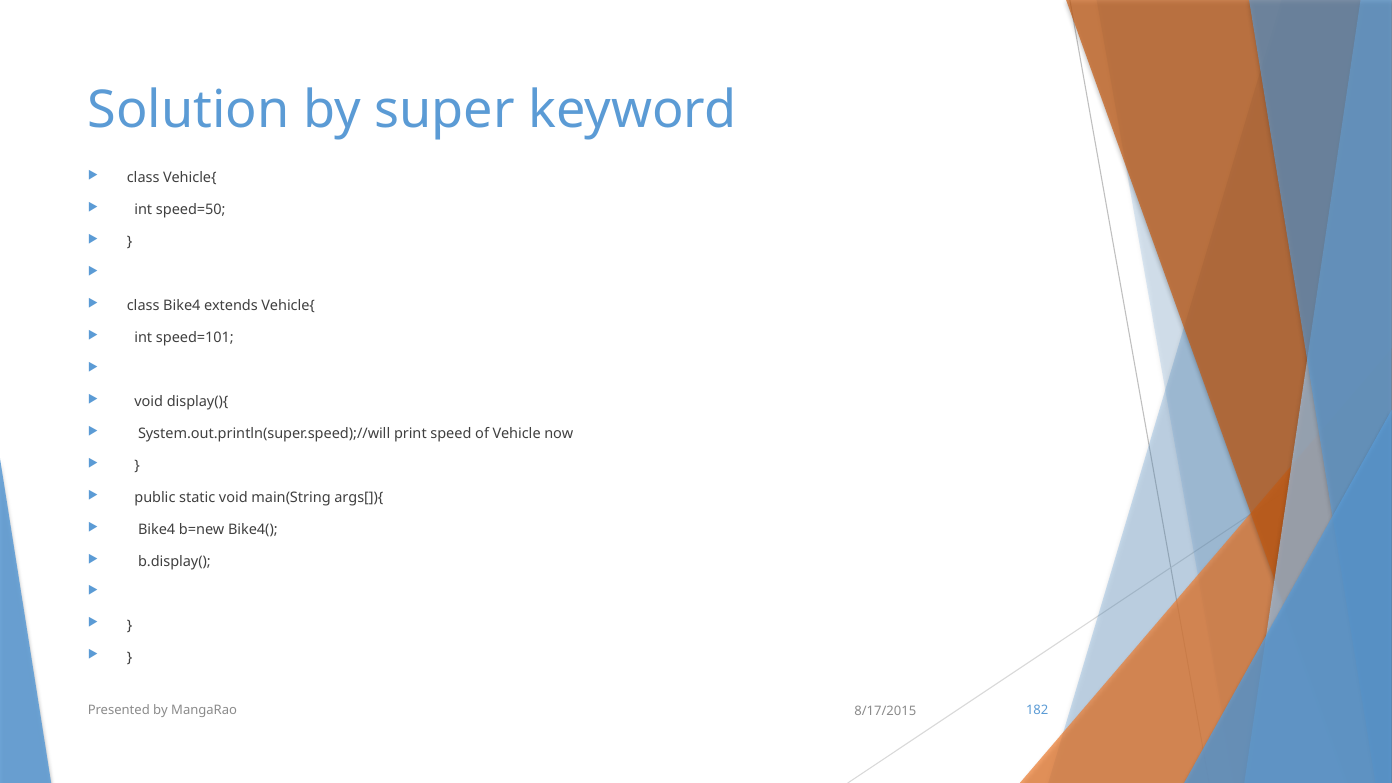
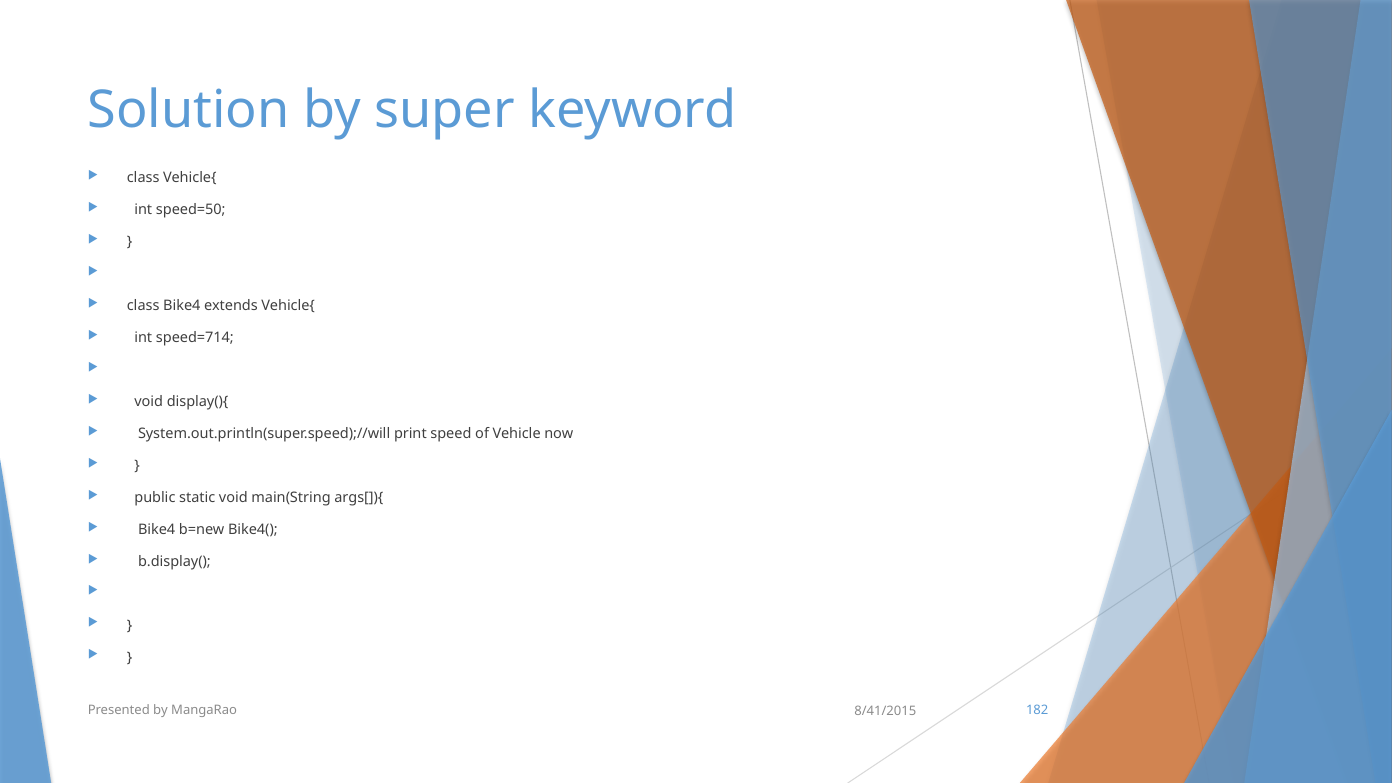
speed=101: speed=101 -> speed=714 (195, 338)
8/17/2015: 8/17/2015 -> 8/41/2015 (885, 711)
